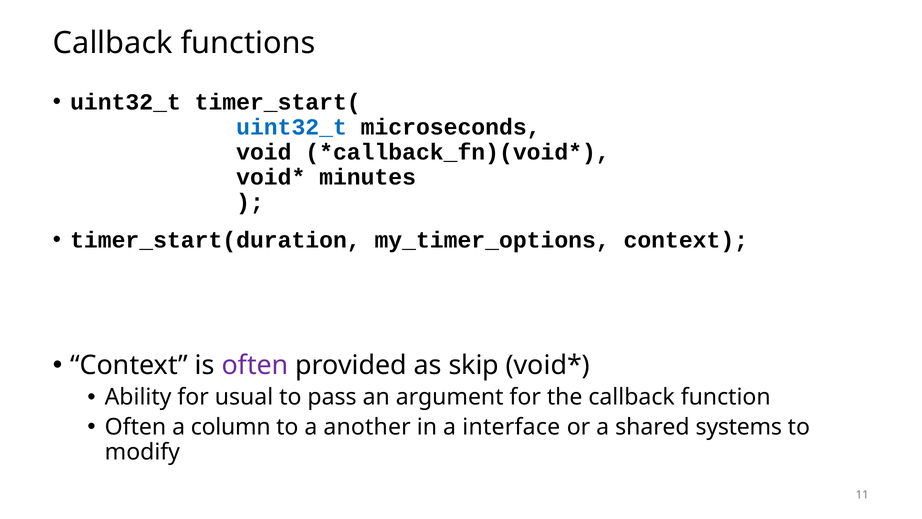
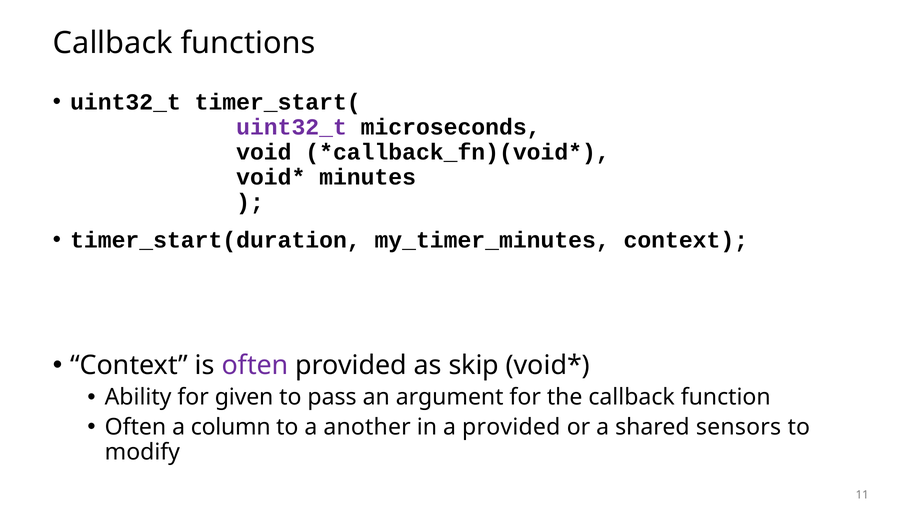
uint32_t colour: blue -> purple (292, 127)
my_timer_options: my_timer_options -> my_timer_minutes (492, 240)
usual: usual -> given (244, 397)
a interface: interface -> provided (511, 427)
systems: systems -> sensors (739, 427)
